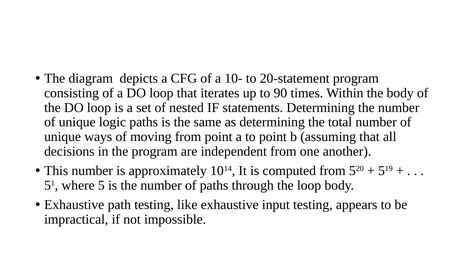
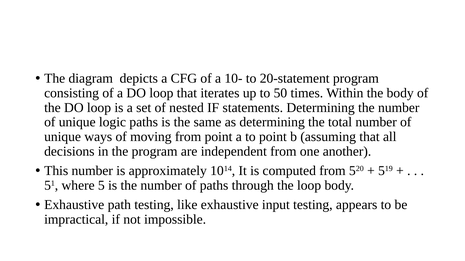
90: 90 -> 50 (280, 93)
